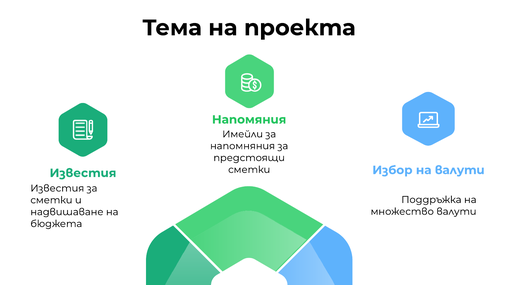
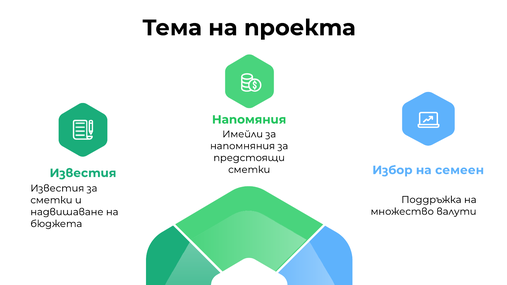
на валути: валути -> семеен (460, 170)
